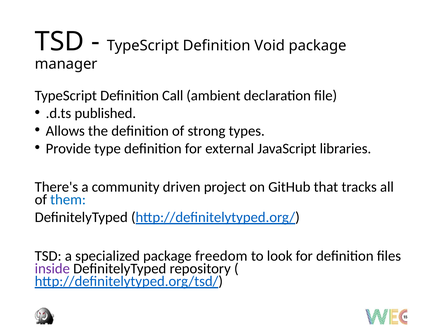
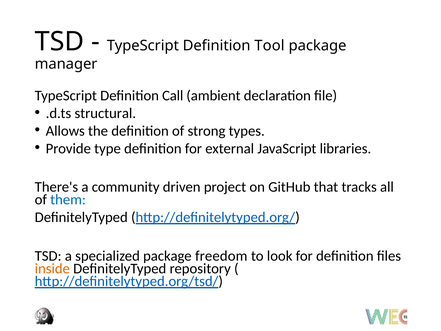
Void: Void -> Tool (269, 45)
published: published -> structural (105, 113)
inside colour: purple -> orange (52, 268)
